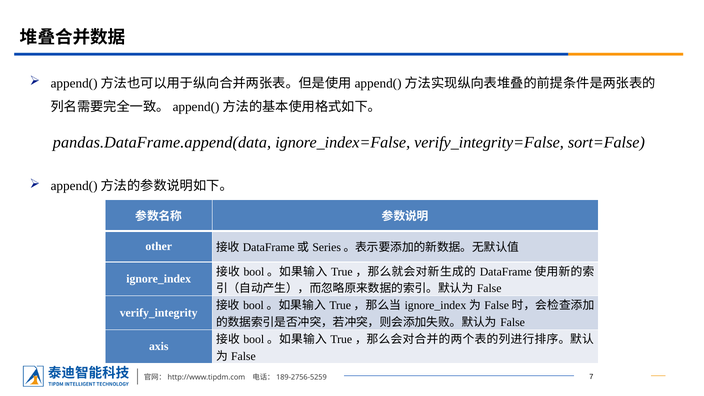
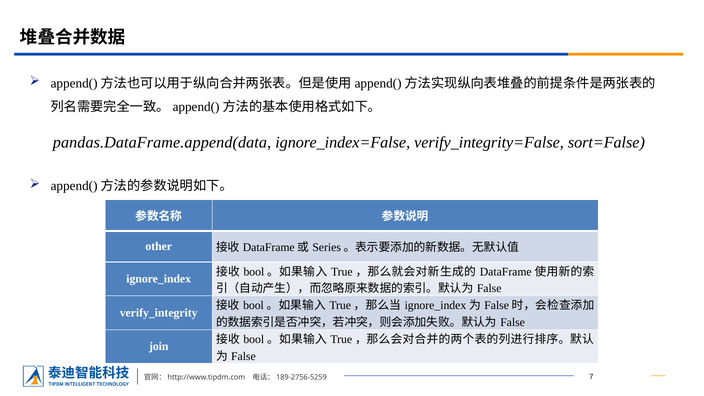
axis: axis -> join (159, 347)
